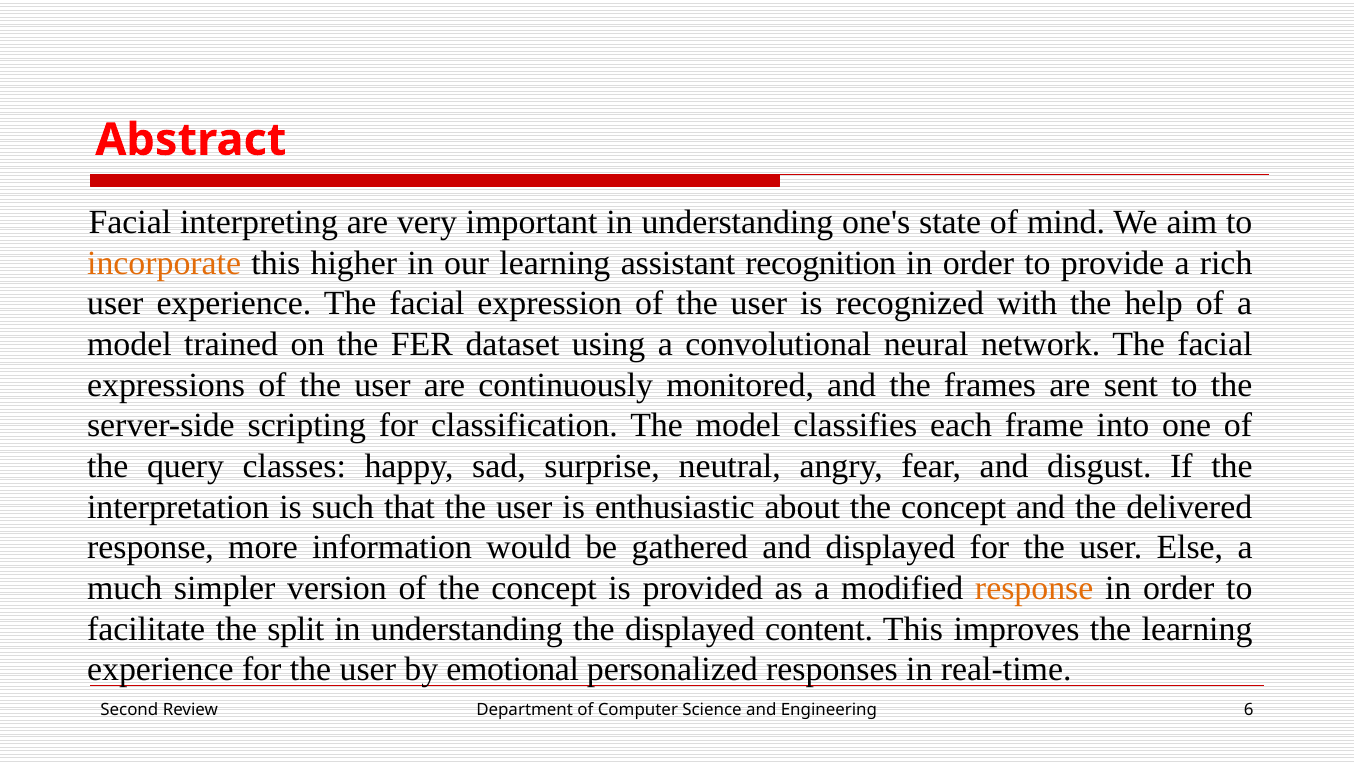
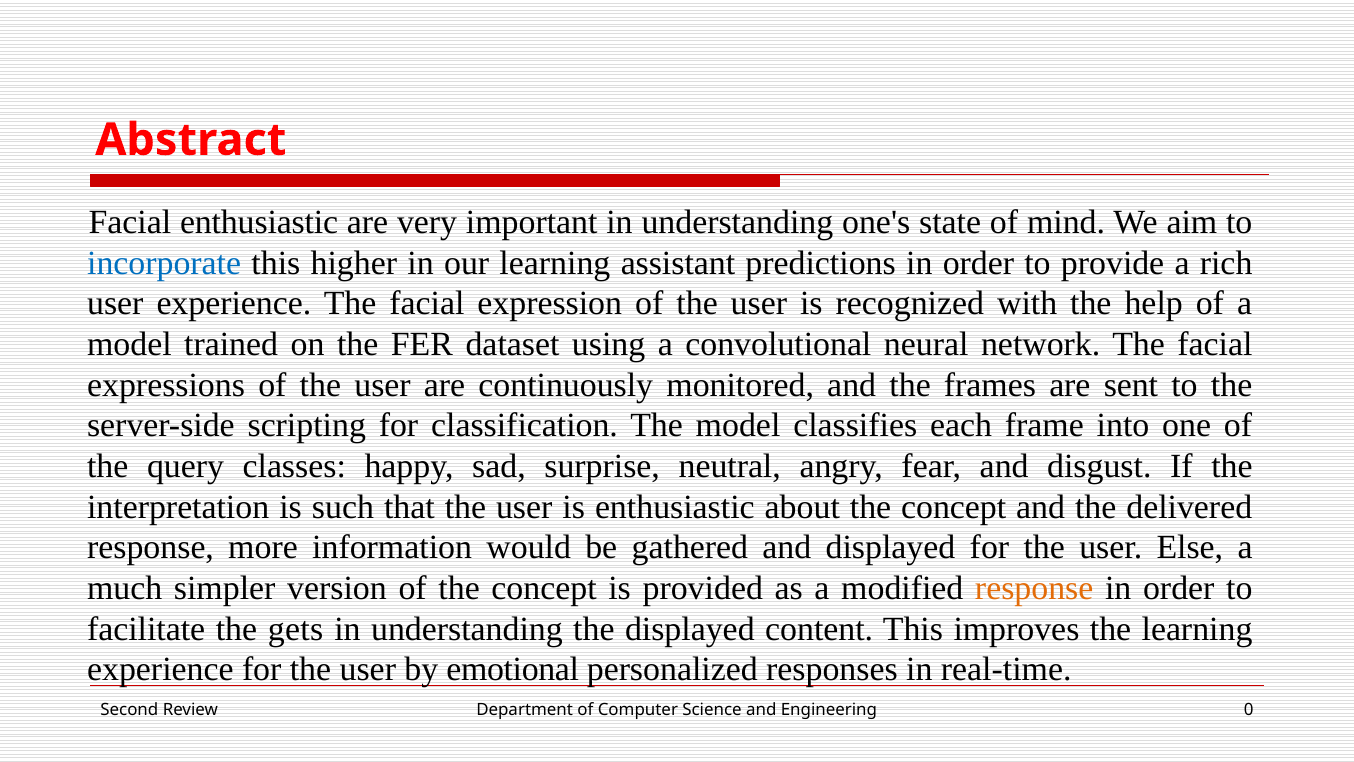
Facial interpreting: interpreting -> enthusiastic (259, 222)
incorporate colour: orange -> blue (164, 263)
recognition: recognition -> predictions (821, 263)
split: split -> gets (296, 629)
6: 6 -> 0 (1249, 710)
